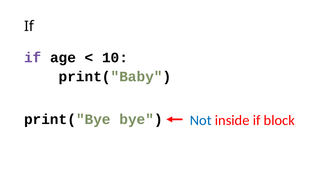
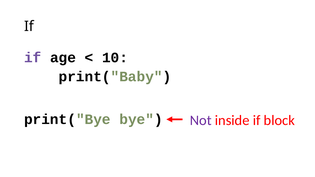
Not colour: blue -> purple (201, 120)
